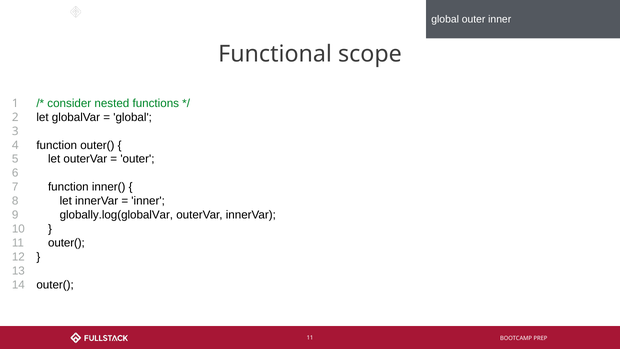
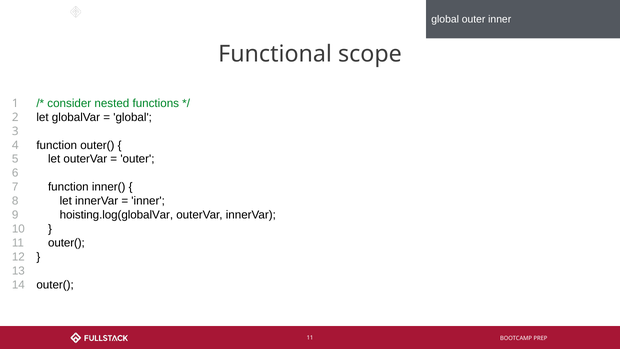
globally.log(globalVar: globally.log(globalVar -> hoisting.log(globalVar (116, 215)
